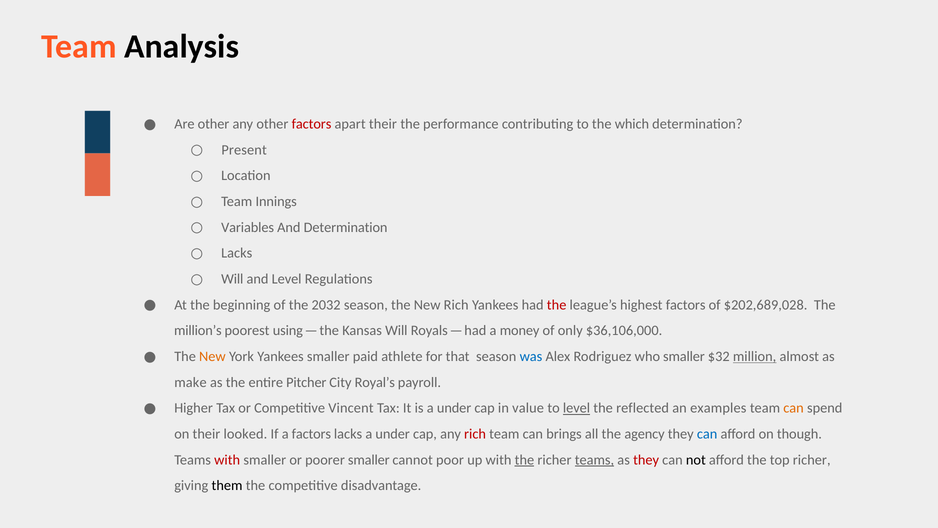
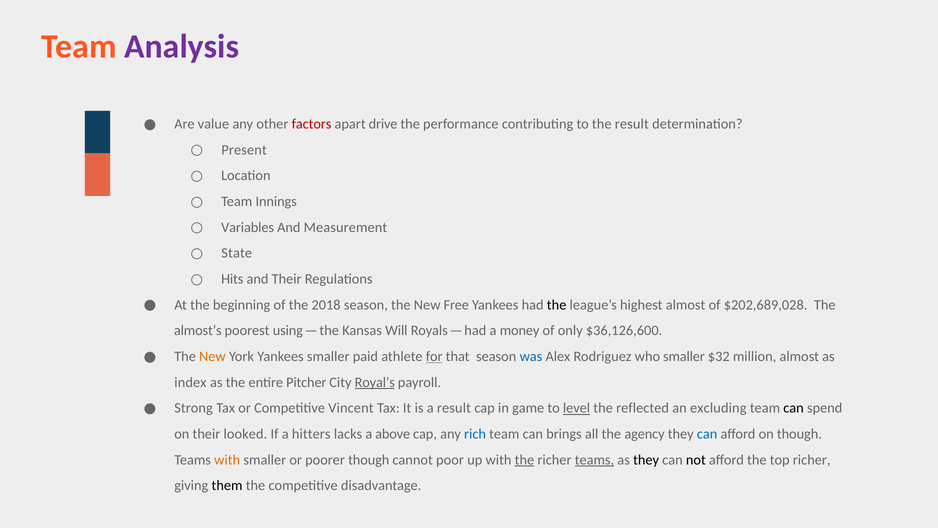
Analysis colour: black -> purple (182, 46)
Are other: other -> value (213, 124)
apart their: their -> drive (383, 124)
the which: which -> result (632, 124)
And Determination: Determination -> Measurement (346, 227)
Lacks: Lacks -> State (237, 253)
Will: Will -> Hits (232, 279)
and Level: Level -> Their (287, 279)
2032: 2032 -> 2018 (326, 305)
New Rich: Rich -> Free (456, 305)
the colour: red -> black (557, 305)
highest factors: factors -> almost (686, 305)
million’s: million’s -> almost’s (198, 330)
$36,106,000: $36,106,000 -> $36,126,600 (624, 330)
for underline: none -> present (434, 356)
million underline: present -> none (755, 356)
make: make -> index (190, 382)
Royal’s underline: none -> present (375, 382)
Higher: Higher -> Strong (194, 408)
is a under: under -> result (454, 408)
value: value -> game (528, 408)
examples: examples -> excluding (718, 408)
can colour: orange -> black (794, 408)
a factors: factors -> hitters (311, 434)
lacks a under: under -> above (393, 434)
rich colour: red -> blue (475, 434)
with colour: red -> orange (227, 460)
poorer smaller: smaller -> though (369, 460)
they colour: red -> black (646, 460)
